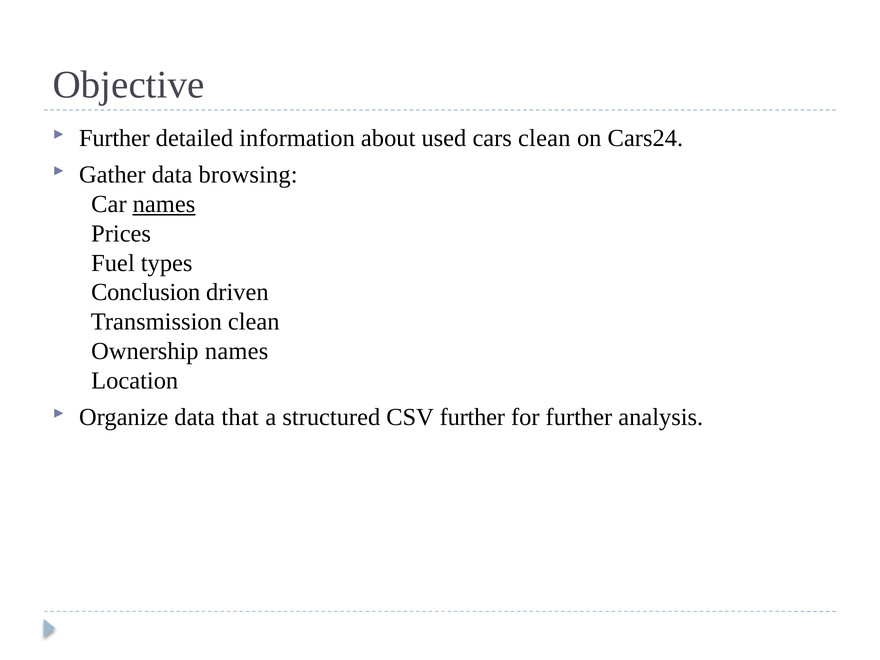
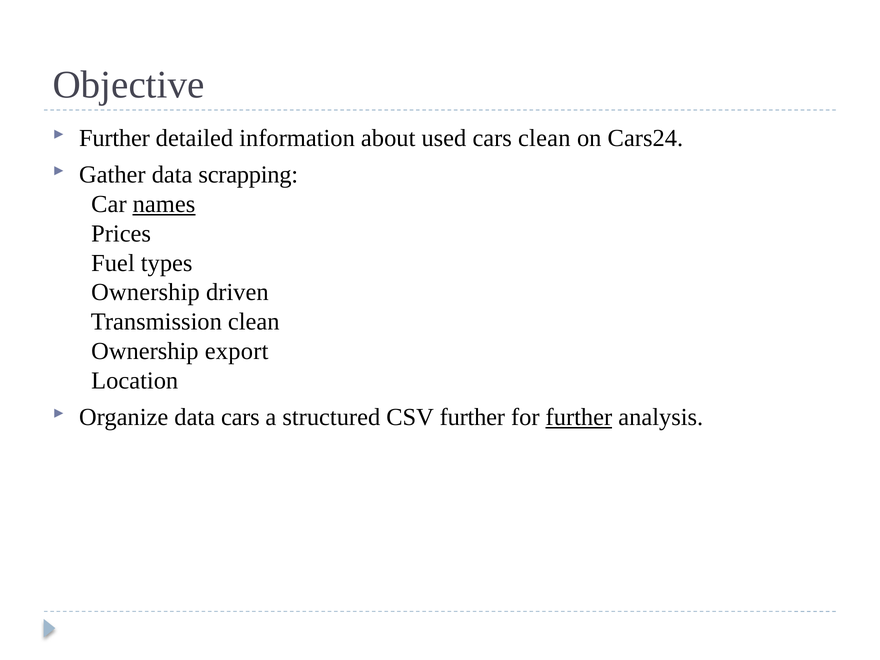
browsing: browsing -> scrapping (248, 175)
Conclusion: Conclusion -> Ownership (146, 292)
Ownership names: names -> export (237, 351)
data that: that -> cars (240, 417)
further underline: none -> present (579, 417)
